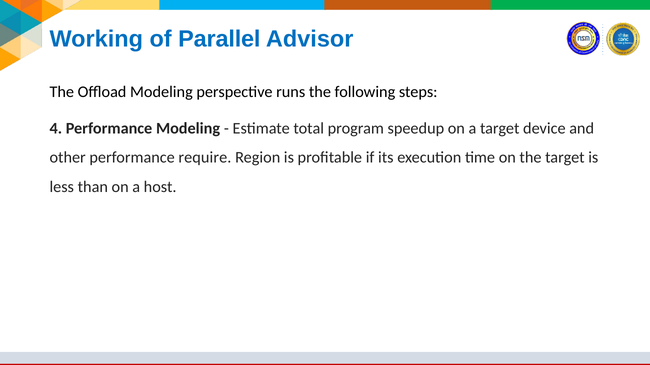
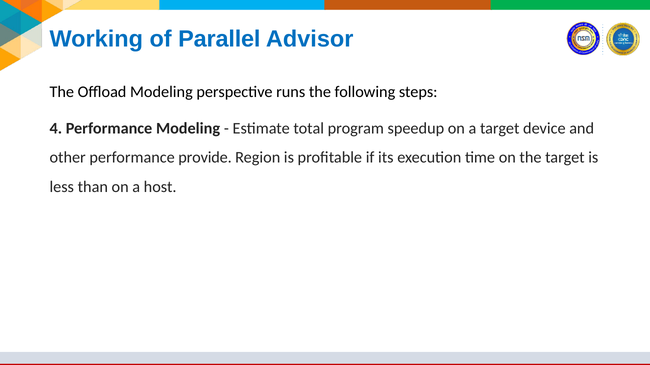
require: require -> provide (205, 158)
